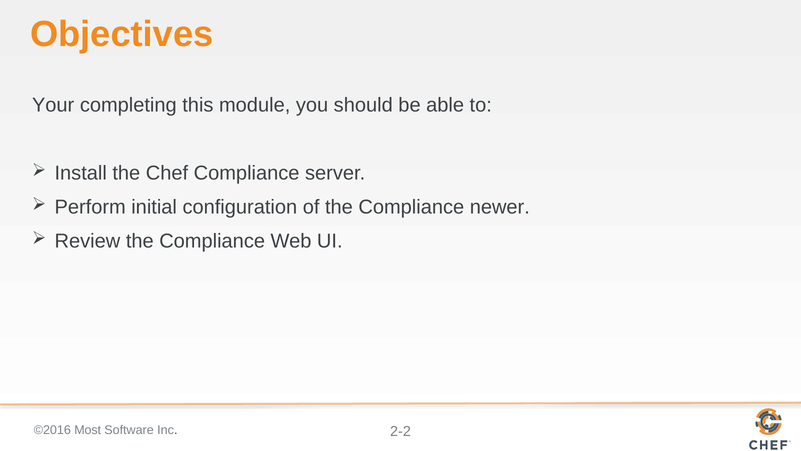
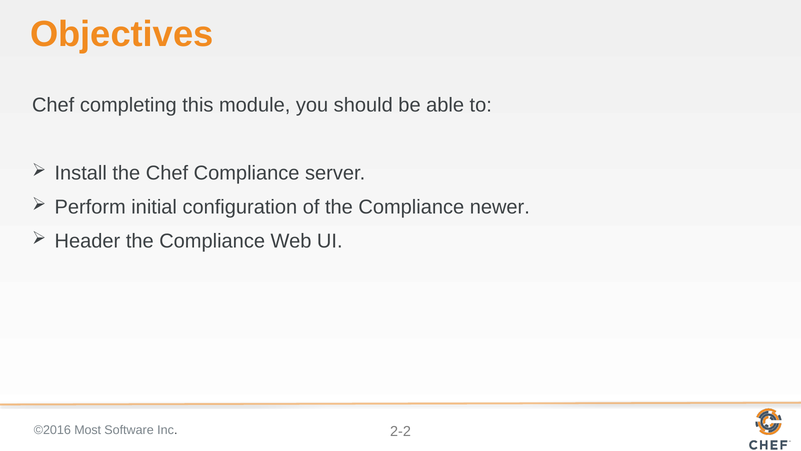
Your: Your -> Chef (53, 105)
Review: Review -> Header (87, 241)
